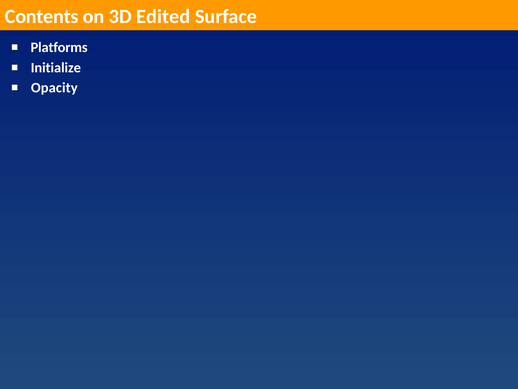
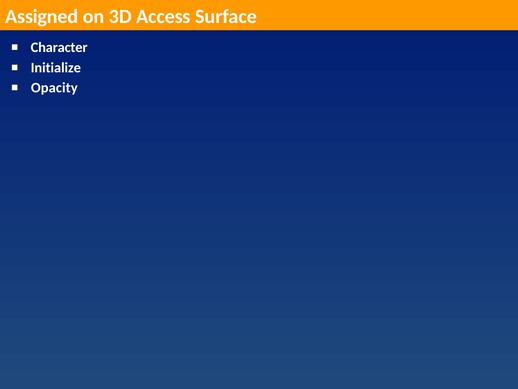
Contents: Contents -> Assigned (42, 16)
Edited: Edited -> Access (163, 16)
Platforms: Platforms -> Character (59, 47)
